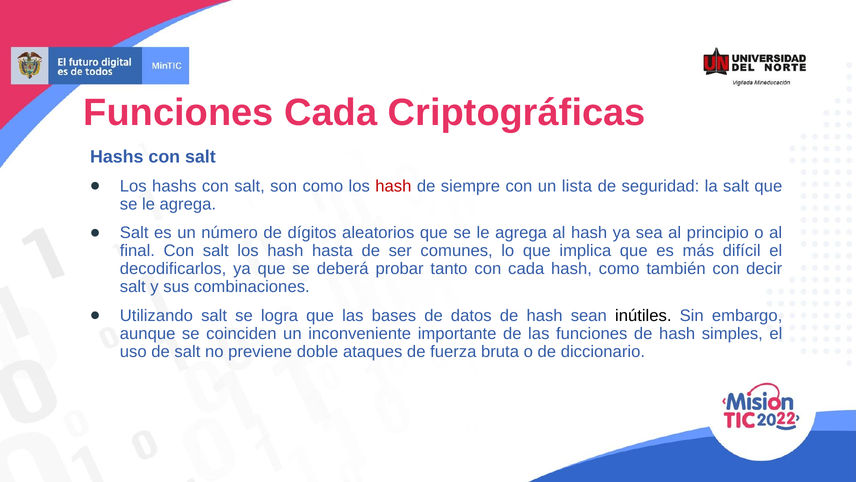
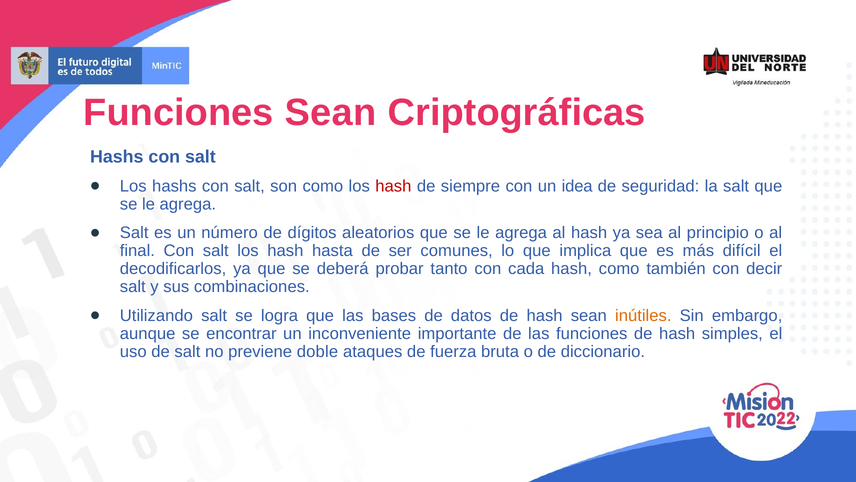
Funciones Cada: Cada -> Sean (331, 113)
lista: lista -> idea (577, 186)
inútiles colour: black -> orange (643, 315)
coinciden: coinciden -> encontrar (241, 333)
